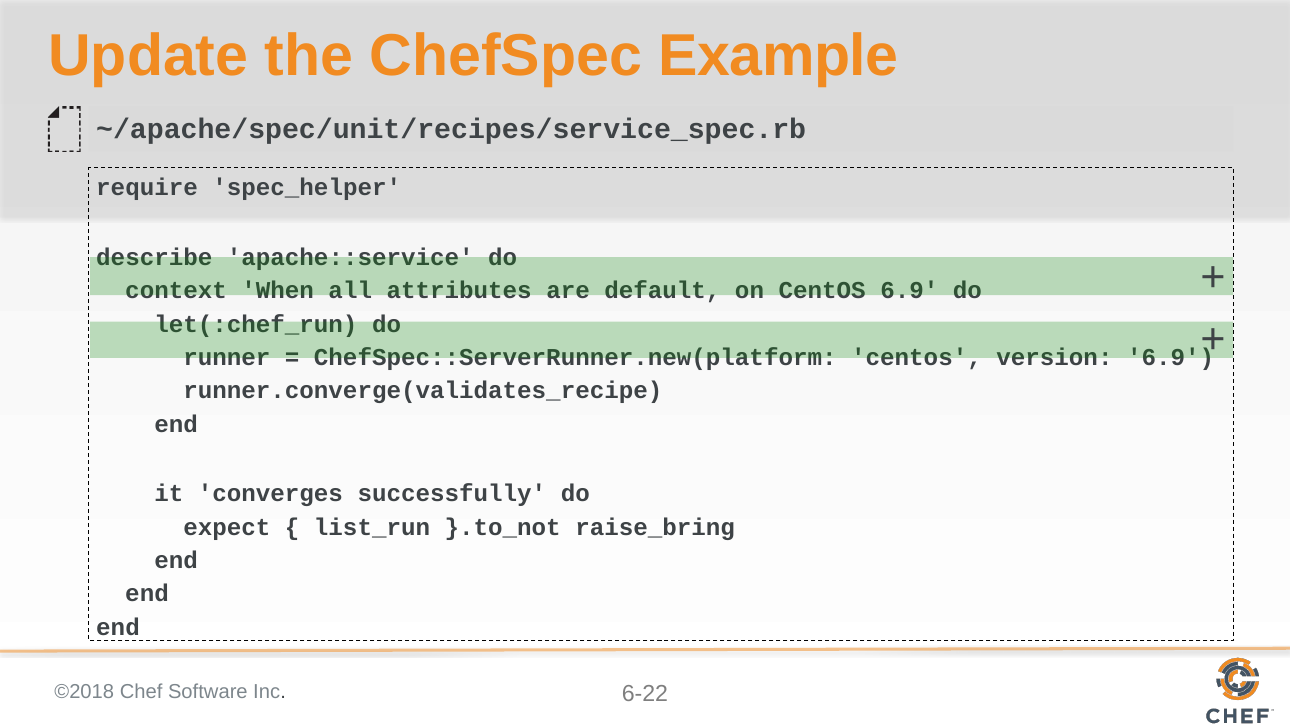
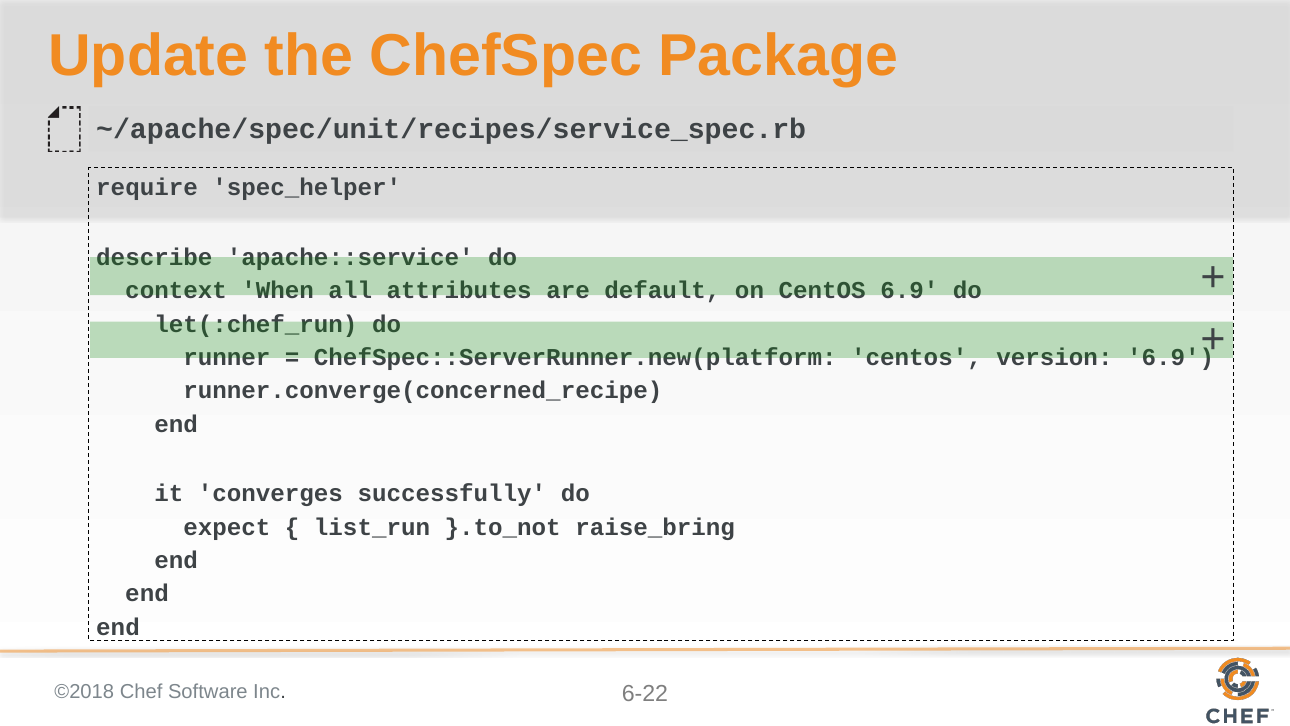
Example: Example -> Package (778, 56)
runner.converge(validates_recipe: runner.converge(validates_recipe -> runner.converge(concerned_recipe (423, 391)
